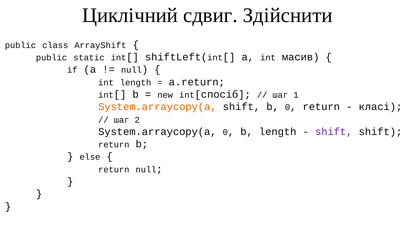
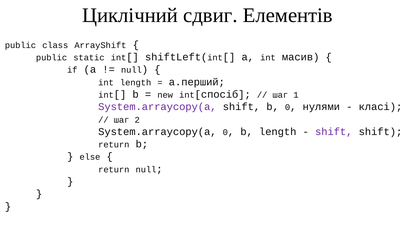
Здійснити: Здійснити -> Елементів (288, 15)
a.return: a.return -> a.перший (197, 82)
System.arraycopy(a colour: orange -> purple (157, 107)
return: return -> нулями (321, 107)
